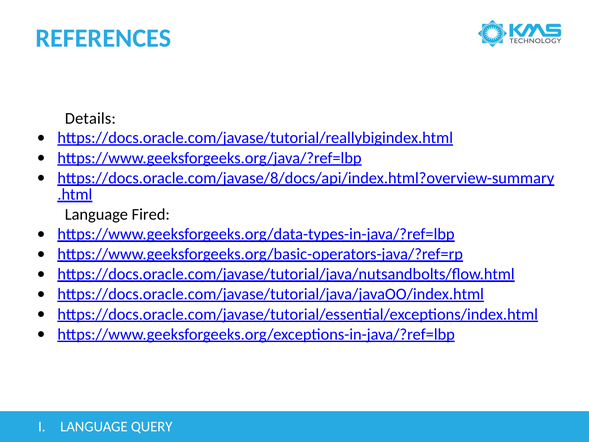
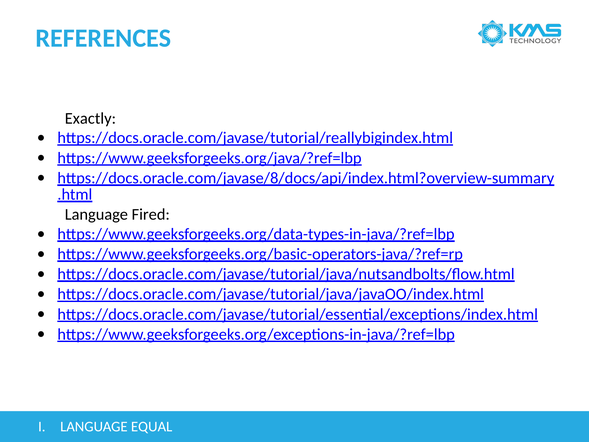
Details: Details -> Exactly (90, 118)
QUERY: QUERY -> EQUAL (152, 426)
